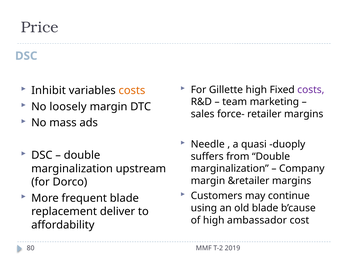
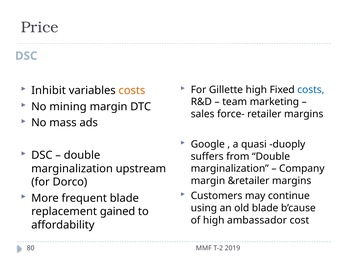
costs colour: purple -> blue (311, 90)
loosely: loosely -> mining (68, 107)
Needle: Needle -> Google (208, 144)
deliver: deliver -> gained (118, 212)
